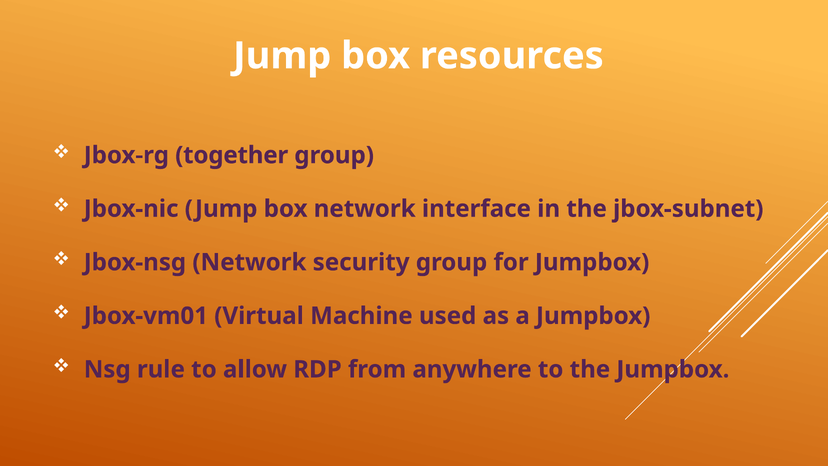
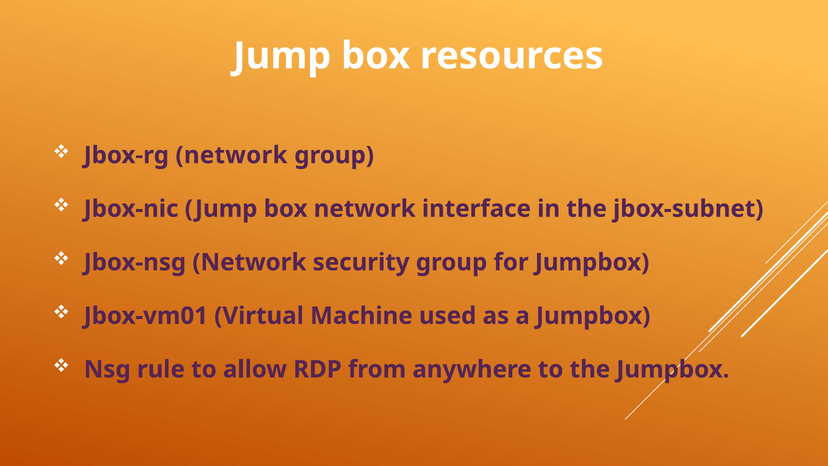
Jbox-rg together: together -> network (231, 155)
